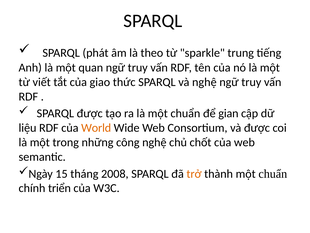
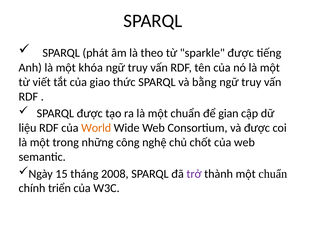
sparkle trung: trung -> được (241, 53)
quan: quan -> khóa (91, 67)
và nghệ: nghệ -> bằng (204, 82)
trở colour: orange -> purple (194, 173)
